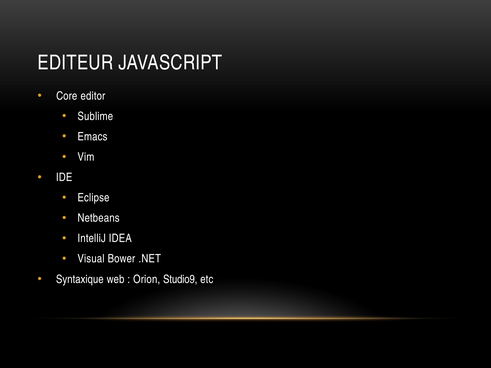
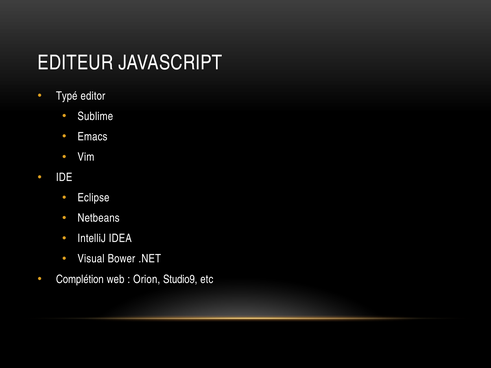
Core: Core -> Typé (67, 96)
Syntaxique: Syntaxique -> Complétion (80, 279)
